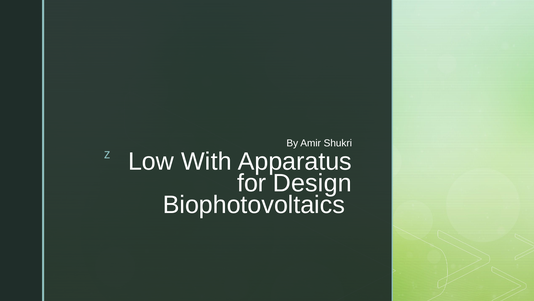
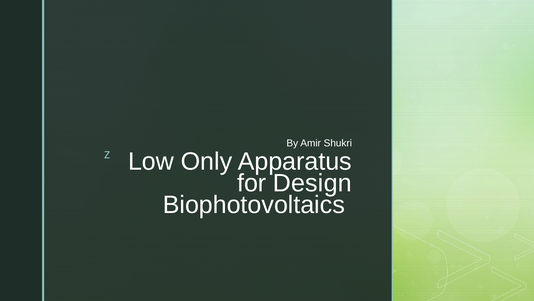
With: With -> Only (207, 161)
